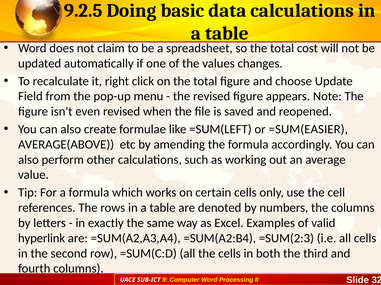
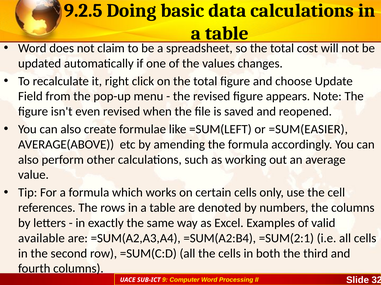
hyperlink: hyperlink -> available (41, 239)
=SUM(2:3: =SUM(2:3 -> =SUM(2:1 (286, 239)
